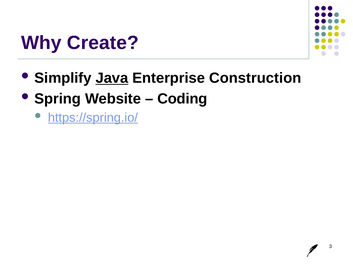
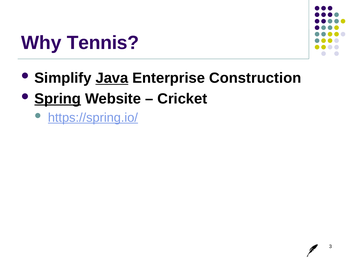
Create: Create -> Tennis (103, 43)
Spring underline: none -> present (58, 99)
Coding: Coding -> Cricket (182, 99)
